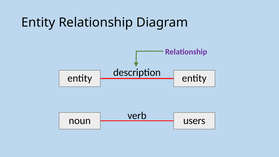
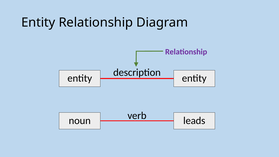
users: users -> leads (194, 121)
